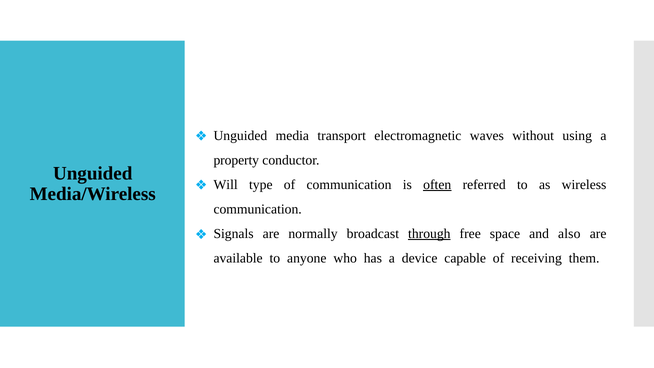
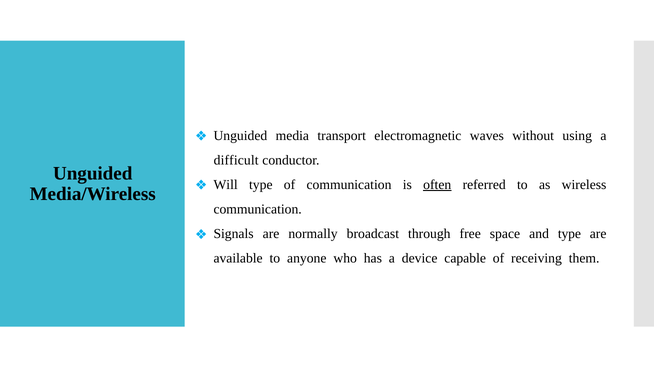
property: property -> difficult (236, 160)
through underline: present -> none (429, 234)
and also: also -> type (569, 234)
